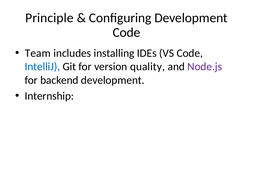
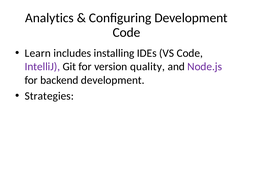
Principle: Principle -> Analytics (49, 18)
Team: Team -> Learn (38, 53)
IntelliJ colour: blue -> purple (42, 67)
Internship: Internship -> Strategies (49, 96)
